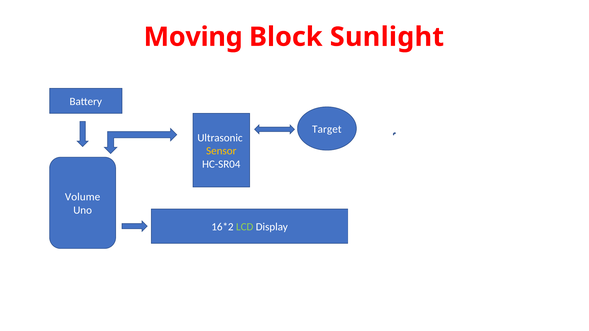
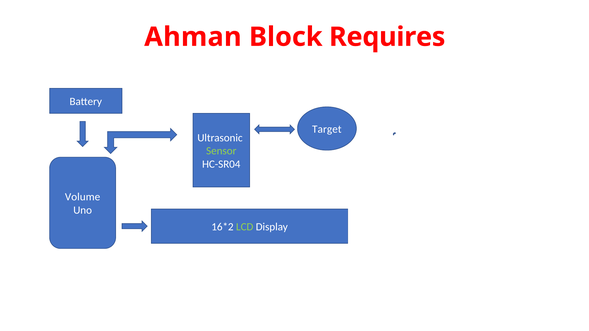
Moving: Moving -> Ahman (193, 37)
Sunlight: Sunlight -> Requires (387, 37)
Sensor colour: yellow -> light green (221, 151)
